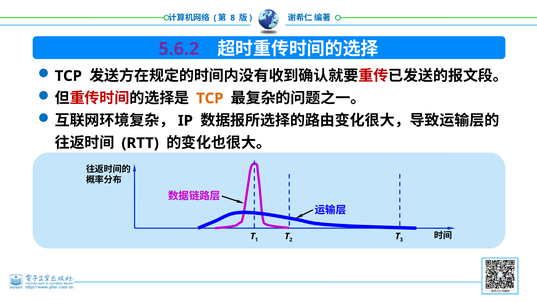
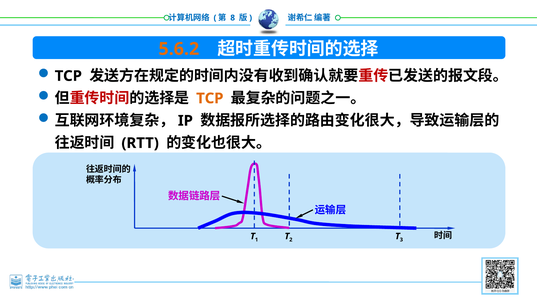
5.6.2 colour: purple -> orange (179, 49)
